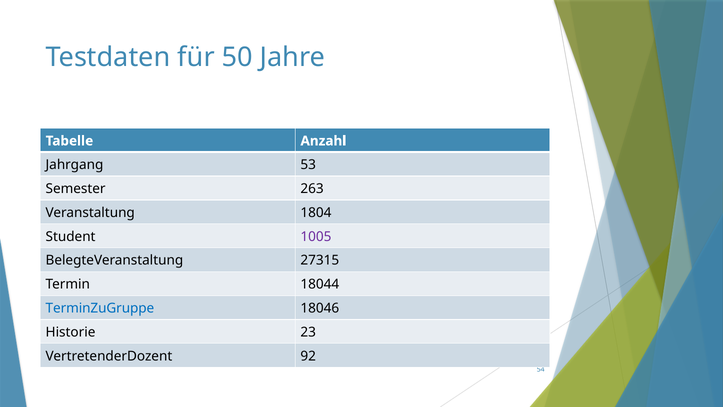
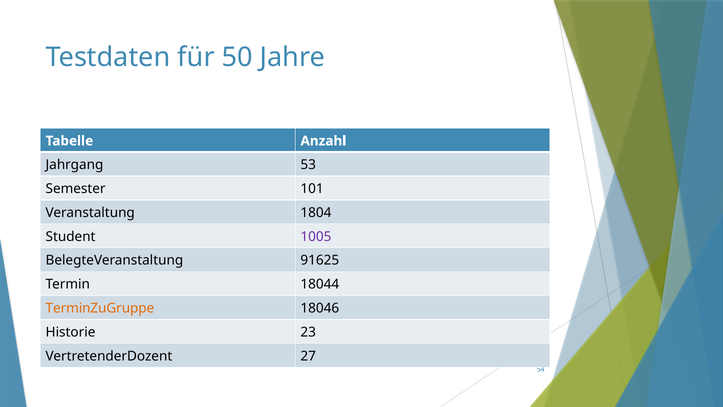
263: 263 -> 101 (312, 189)
27315: 27315 -> 91625 (320, 260)
TerminZuGruppe colour: blue -> orange (100, 308)
92: 92 -> 27 (308, 356)
